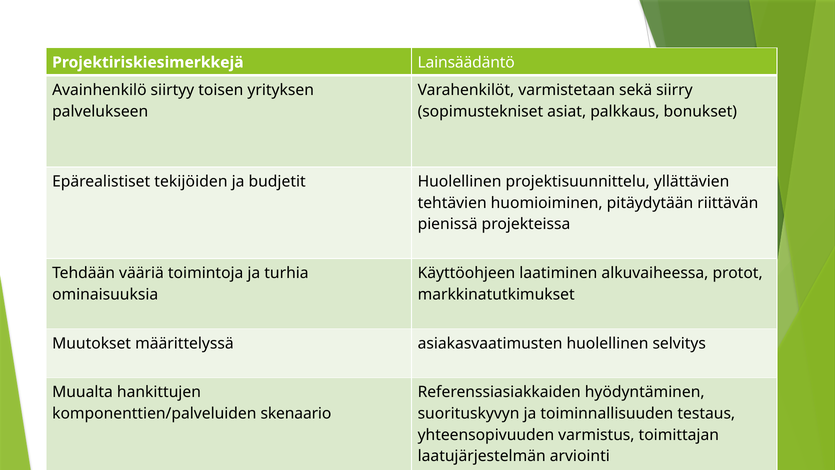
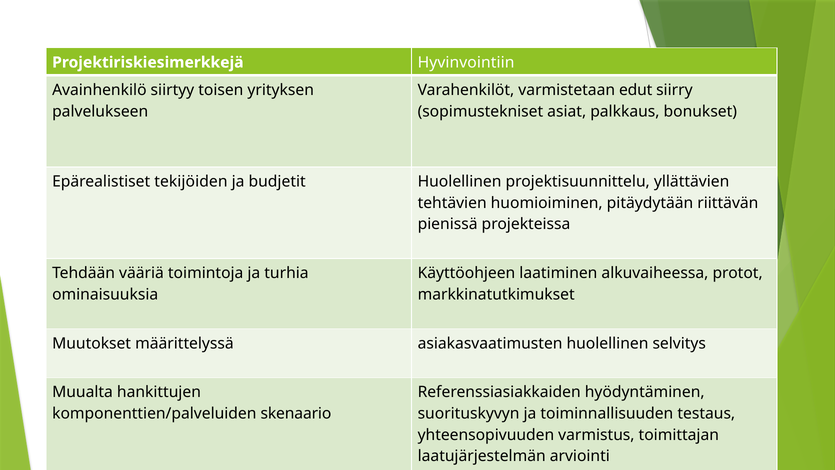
Lainsäädäntö: Lainsäädäntö -> Hyvinvointiin (466, 62)
sekä: sekä -> edut (636, 90)
